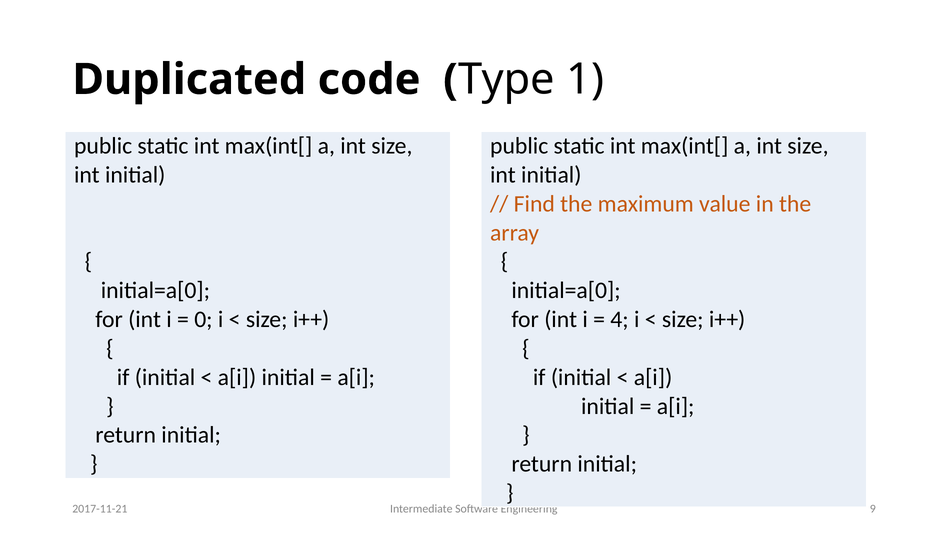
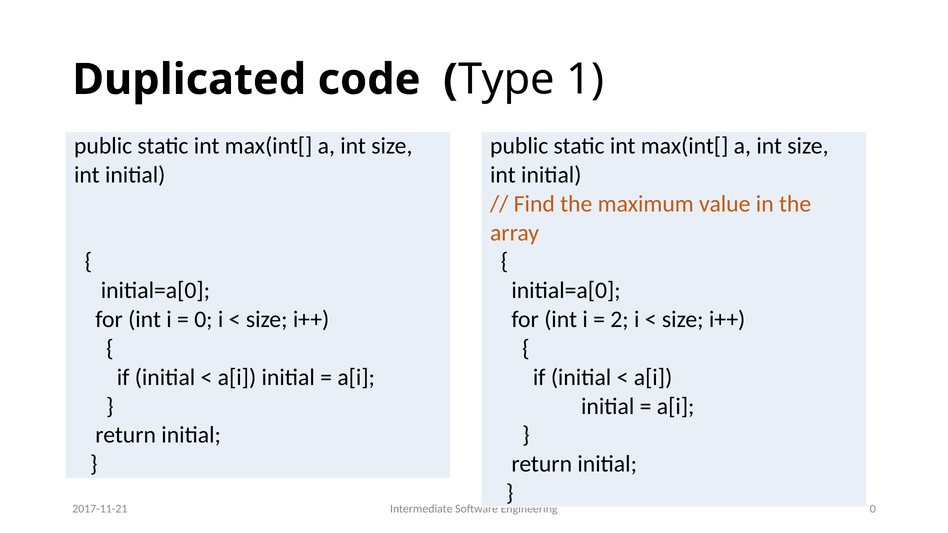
4: 4 -> 2 (619, 320)
9: 9 -> 0 (873, 509)
